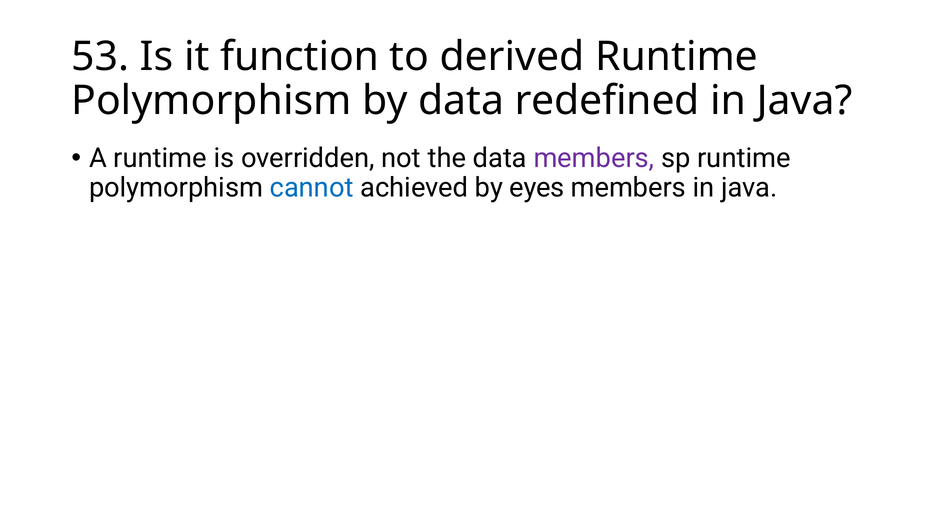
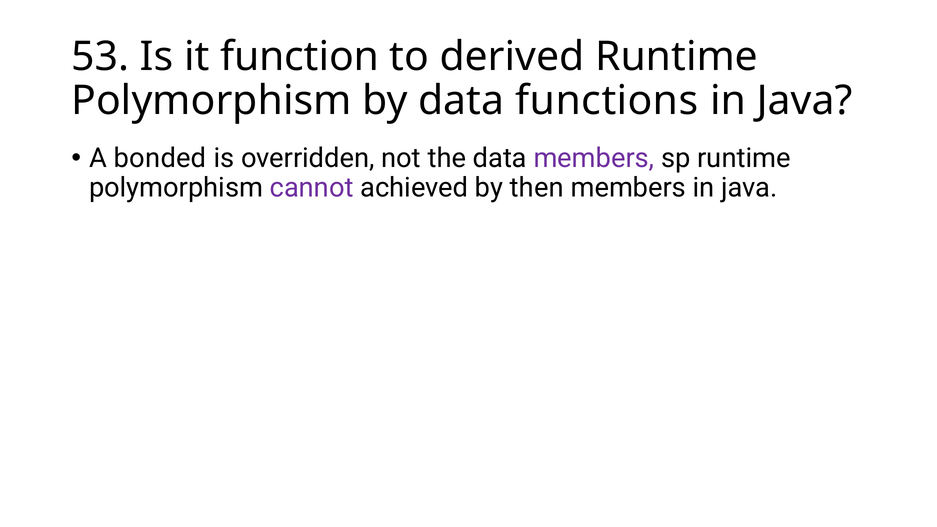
redefined: redefined -> functions (607, 101)
A runtime: runtime -> bonded (160, 158)
cannot colour: blue -> purple (312, 188)
eyes: eyes -> then (537, 188)
